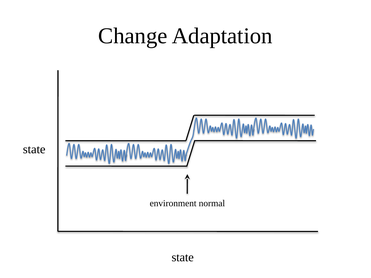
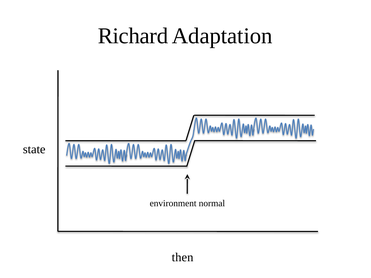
Change: Change -> Richard (133, 36)
state: state -> then (183, 257)
